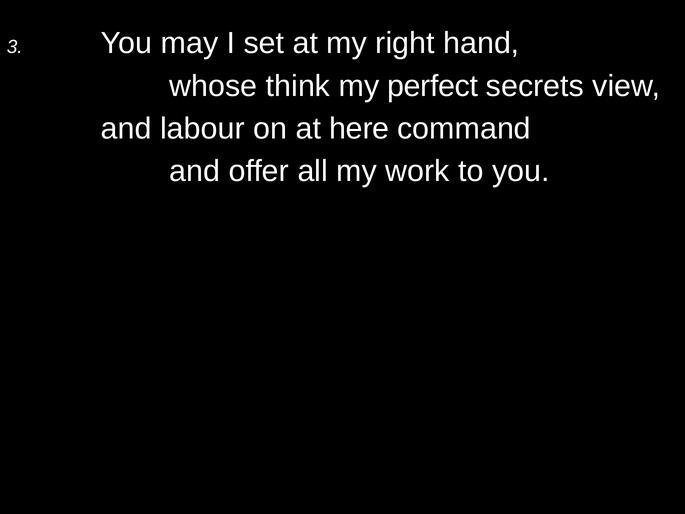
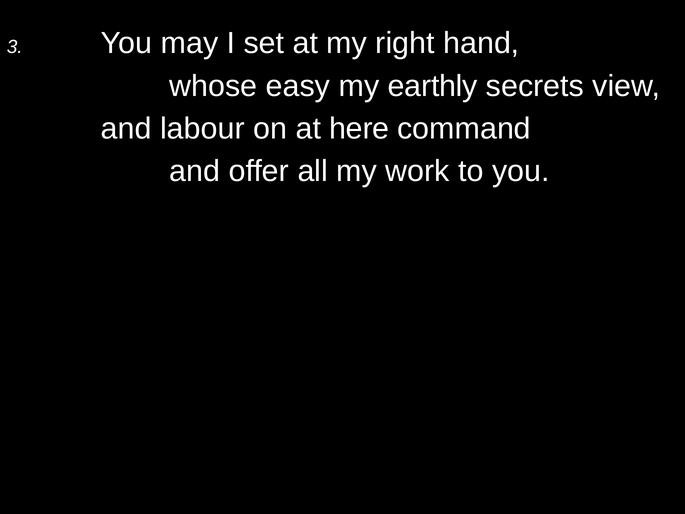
think: think -> easy (298, 86)
perfect: perfect -> earthly (433, 86)
